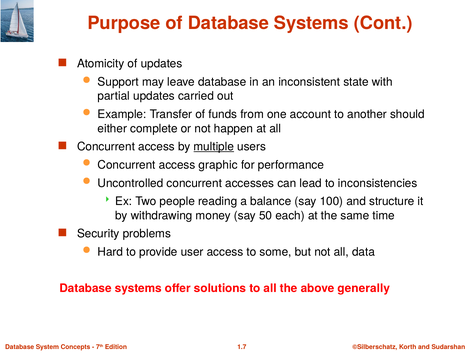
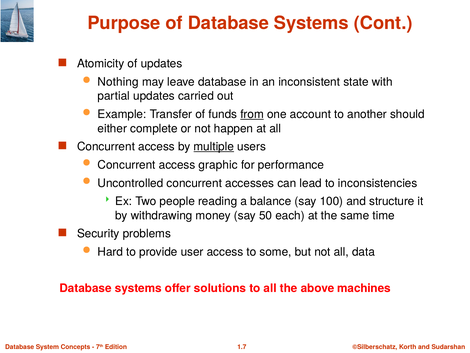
Support: Support -> Nothing (118, 82)
from underline: none -> present (252, 114)
generally: generally -> machines (364, 288)
